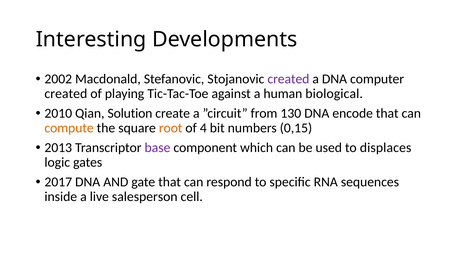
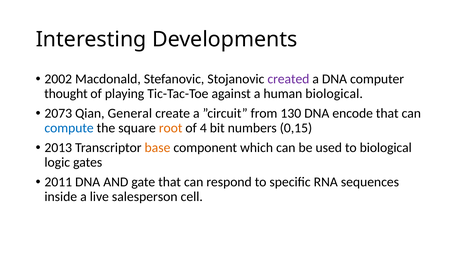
created: created -> thought (66, 94)
2010: 2010 -> 2073 (58, 113)
Solution: Solution -> General (130, 113)
compute colour: orange -> blue (69, 128)
base colour: purple -> orange (157, 148)
to displaces: displaces -> biological (386, 148)
2017: 2017 -> 2011 (58, 182)
